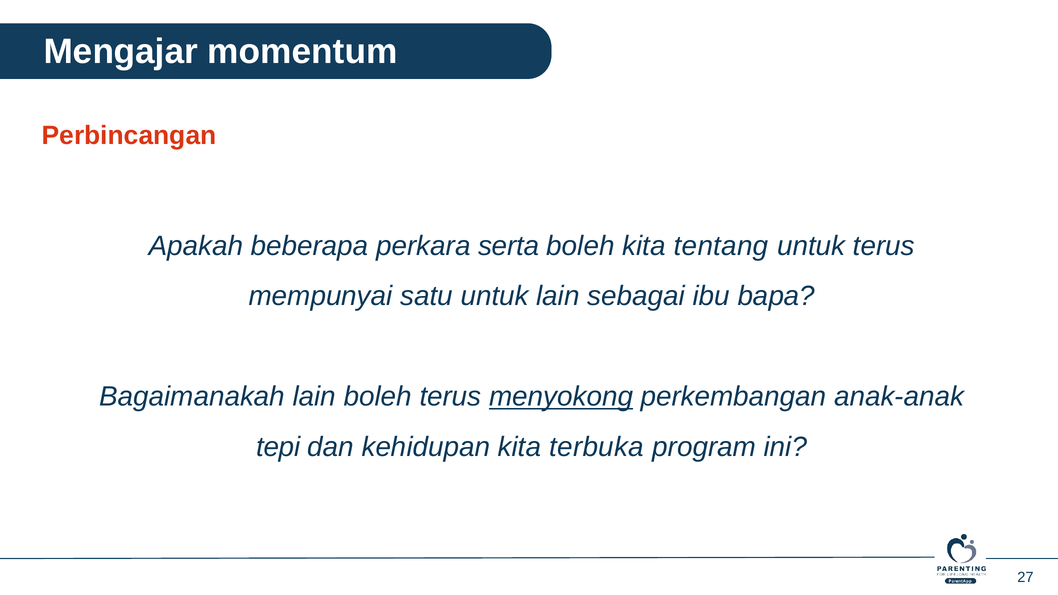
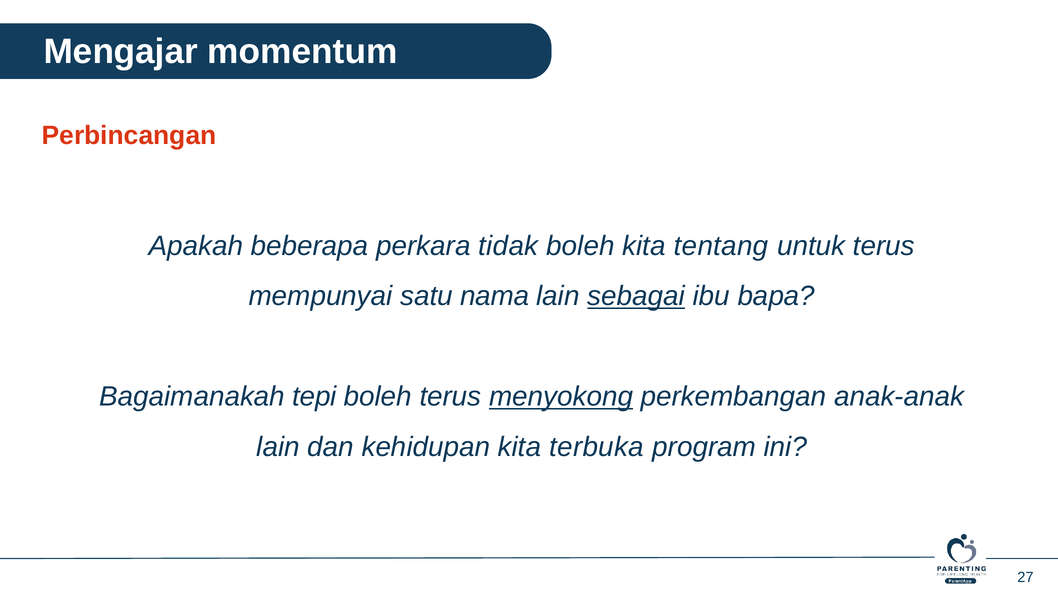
serta: serta -> tidak (508, 246)
satu untuk: untuk -> nama (495, 296)
sebagai underline: none -> present (636, 296)
Bagaimanakah lain: lain -> tepi (314, 397)
tepi: tepi -> lain (278, 447)
